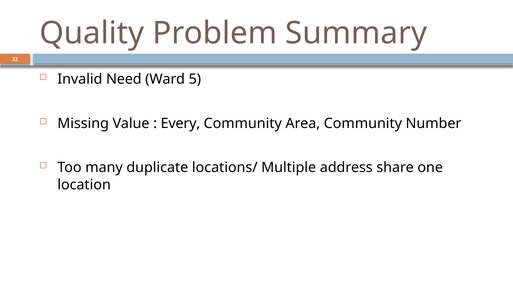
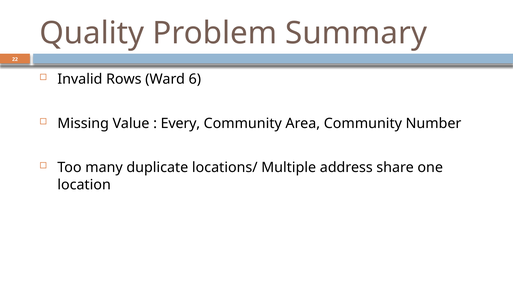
Need: Need -> Rows (124, 79)
5: 5 -> 6 (195, 79)
